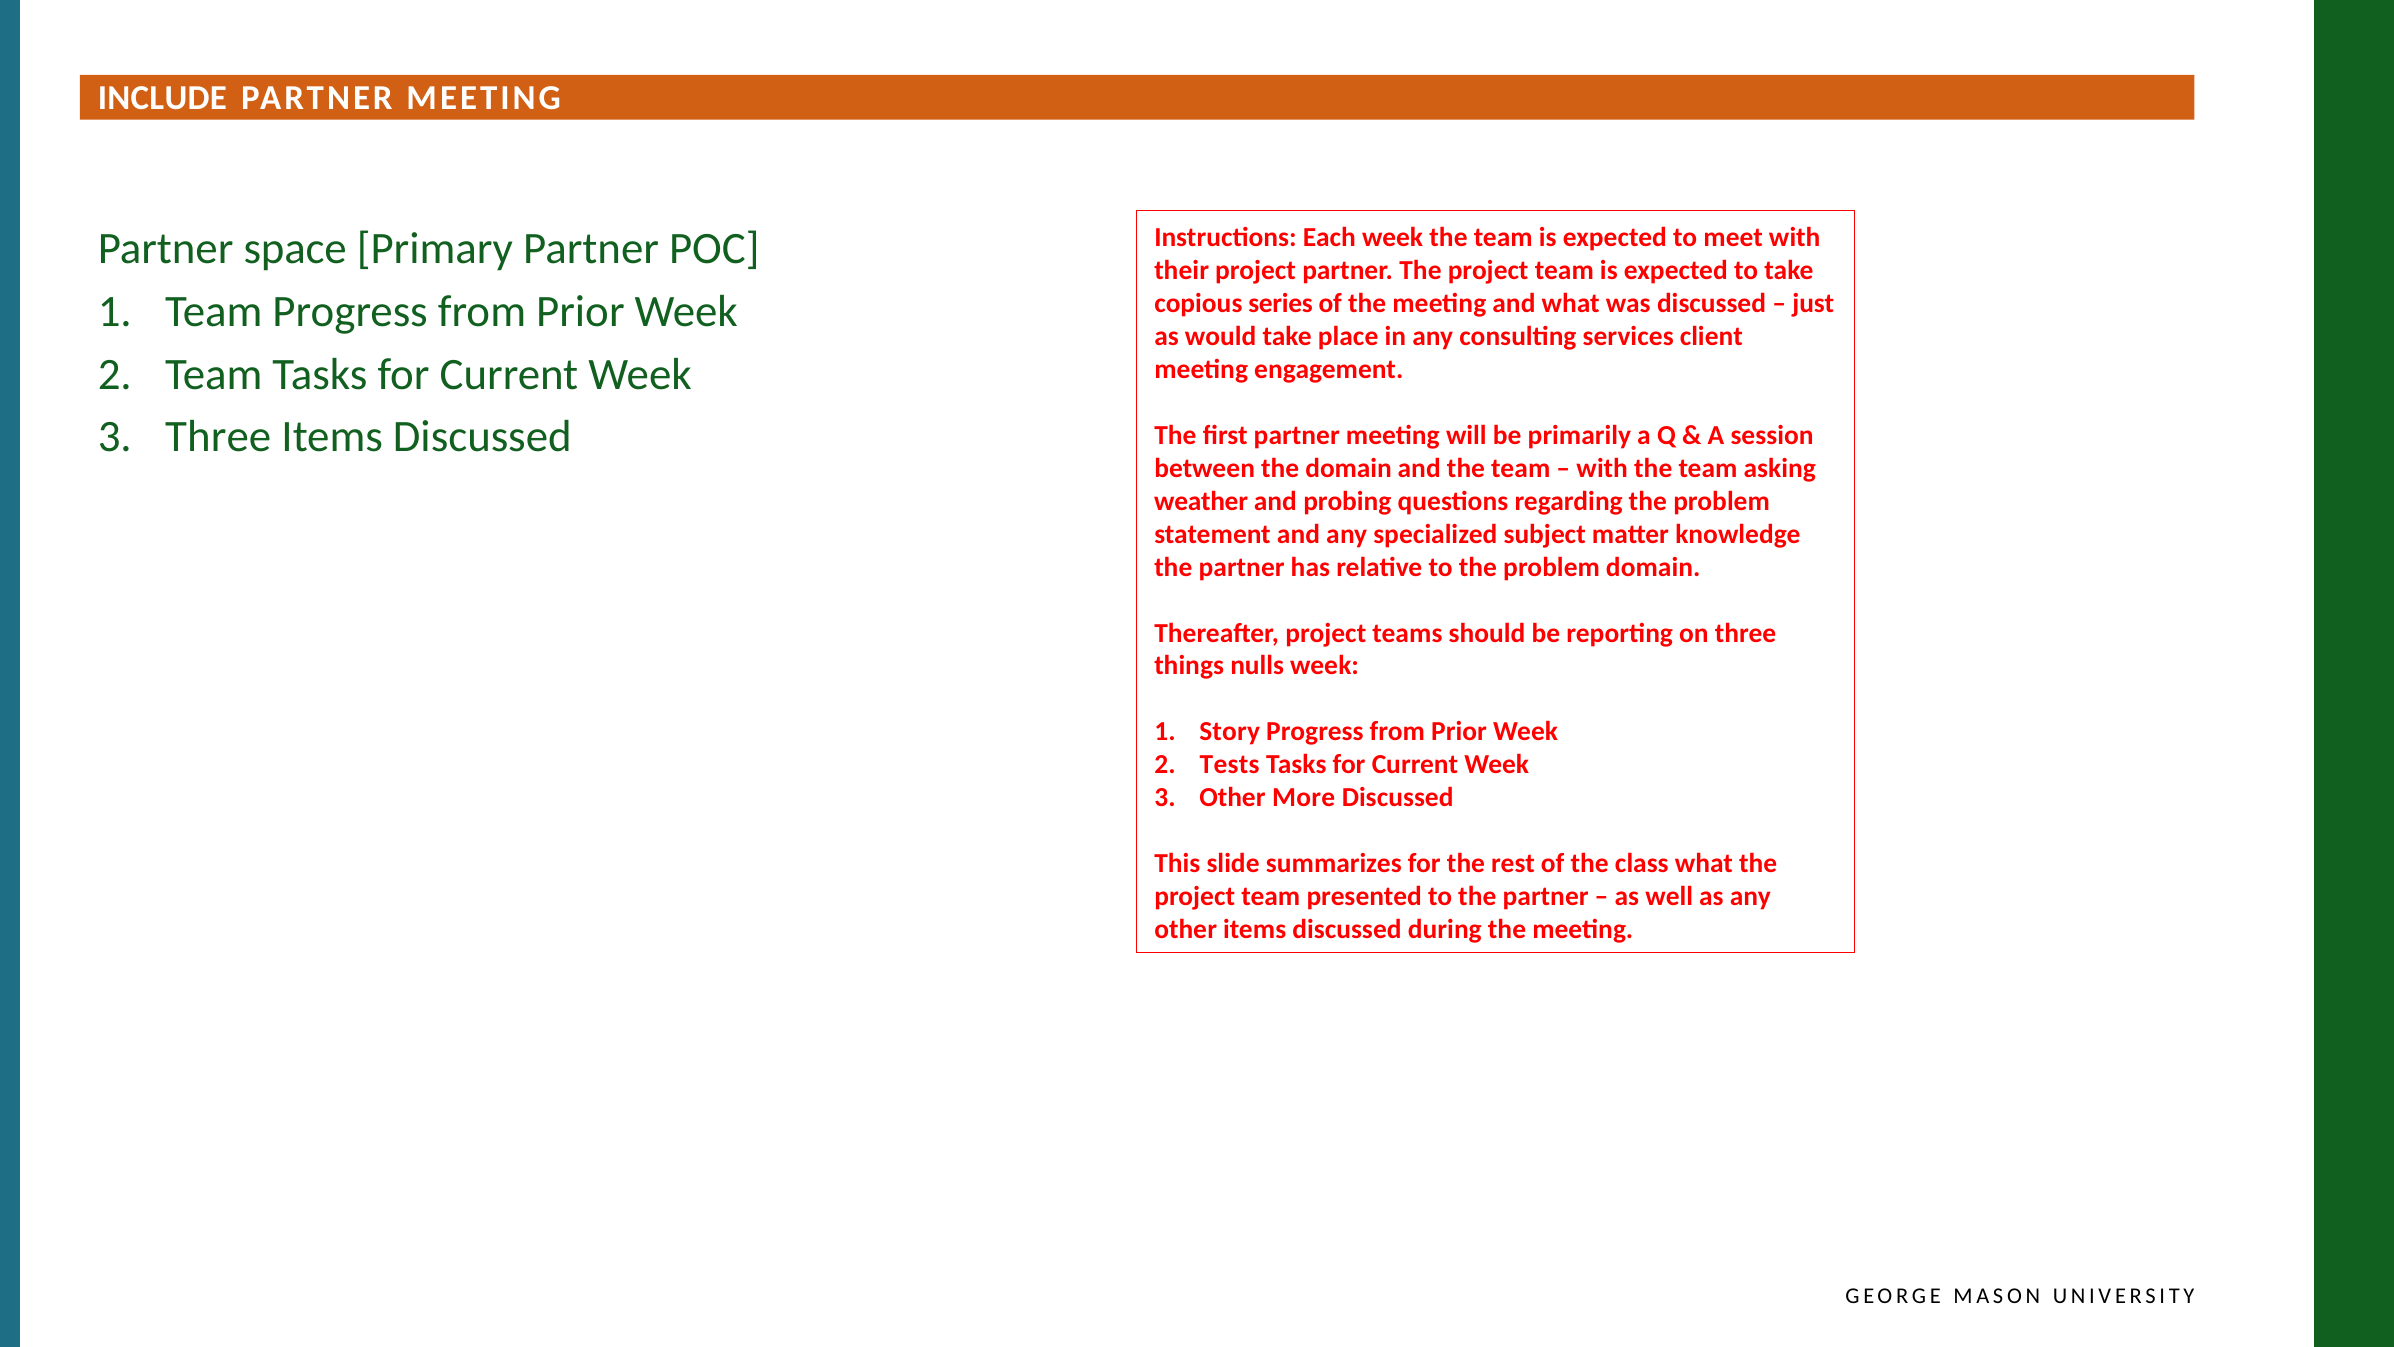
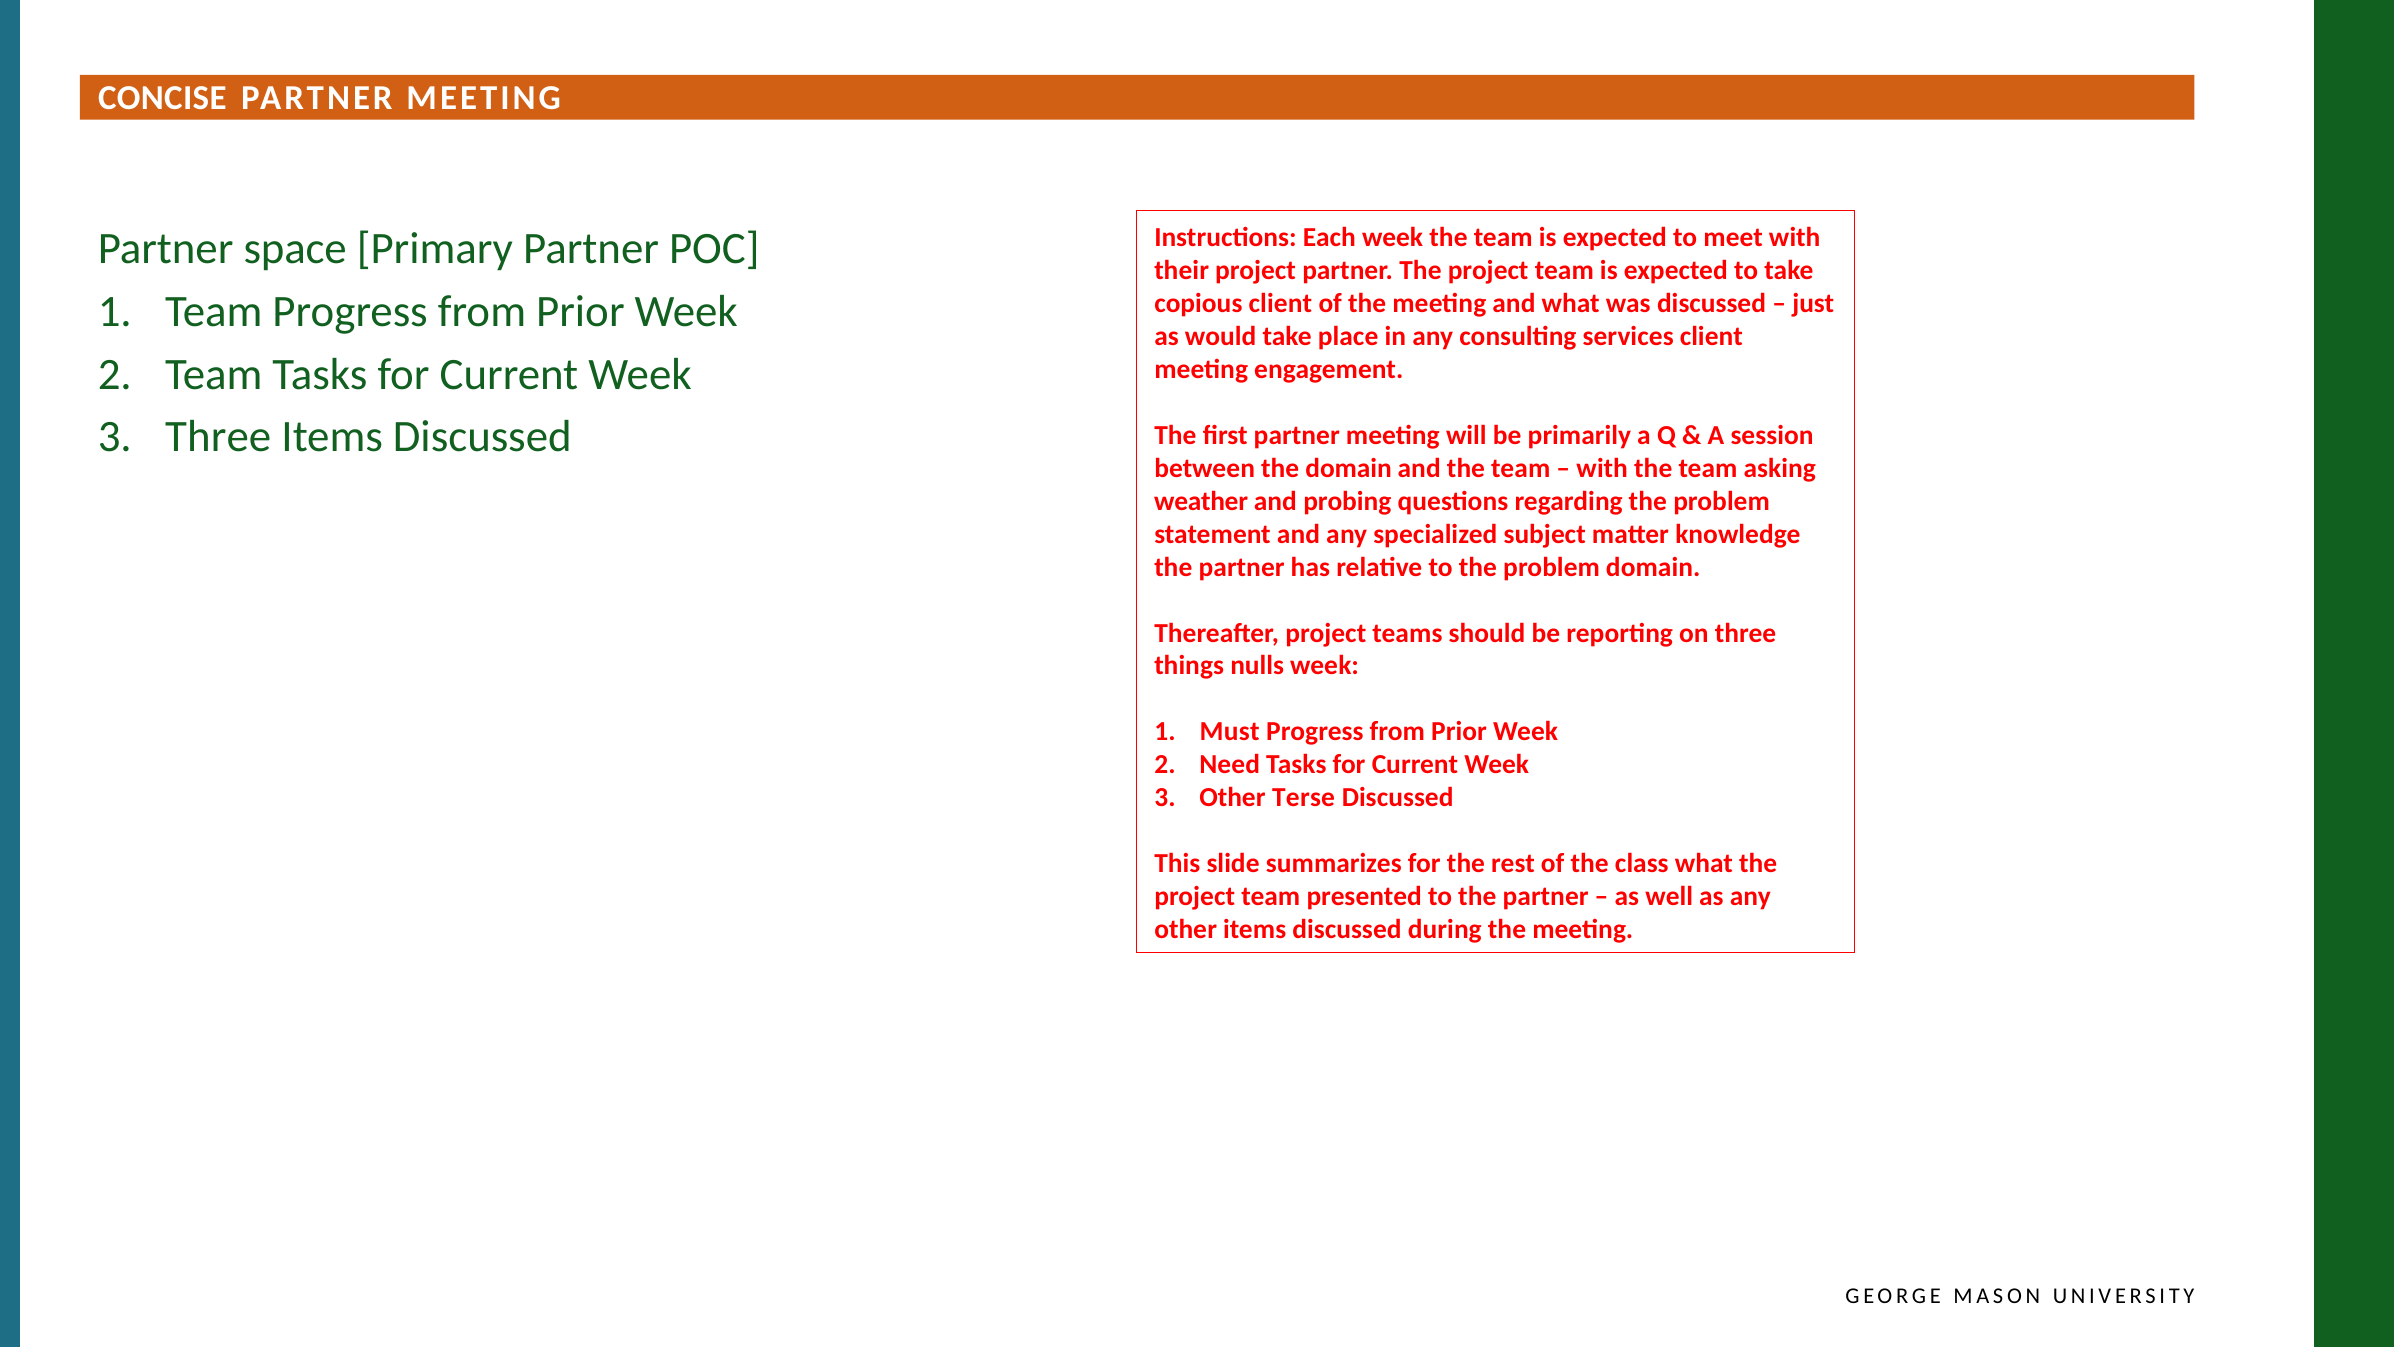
INCLUDE: INCLUDE -> CONCISE (162, 98)
copious series: series -> client (1280, 303)
Story: Story -> Must (1230, 732)
Tests: Tests -> Need (1230, 765)
More: More -> Terse (1304, 798)
